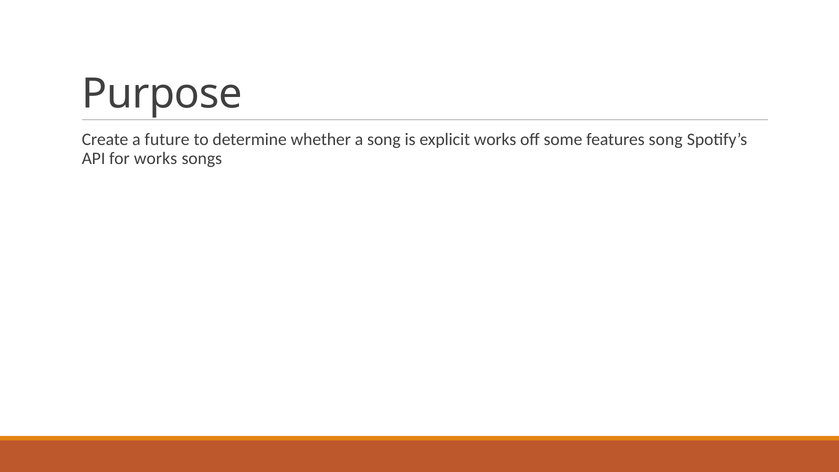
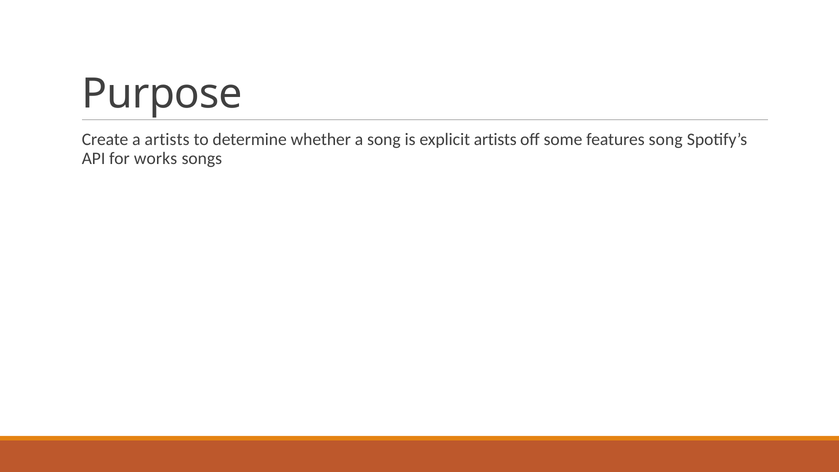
a future: future -> artists (167, 140)
explicit works: works -> artists (495, 140)
